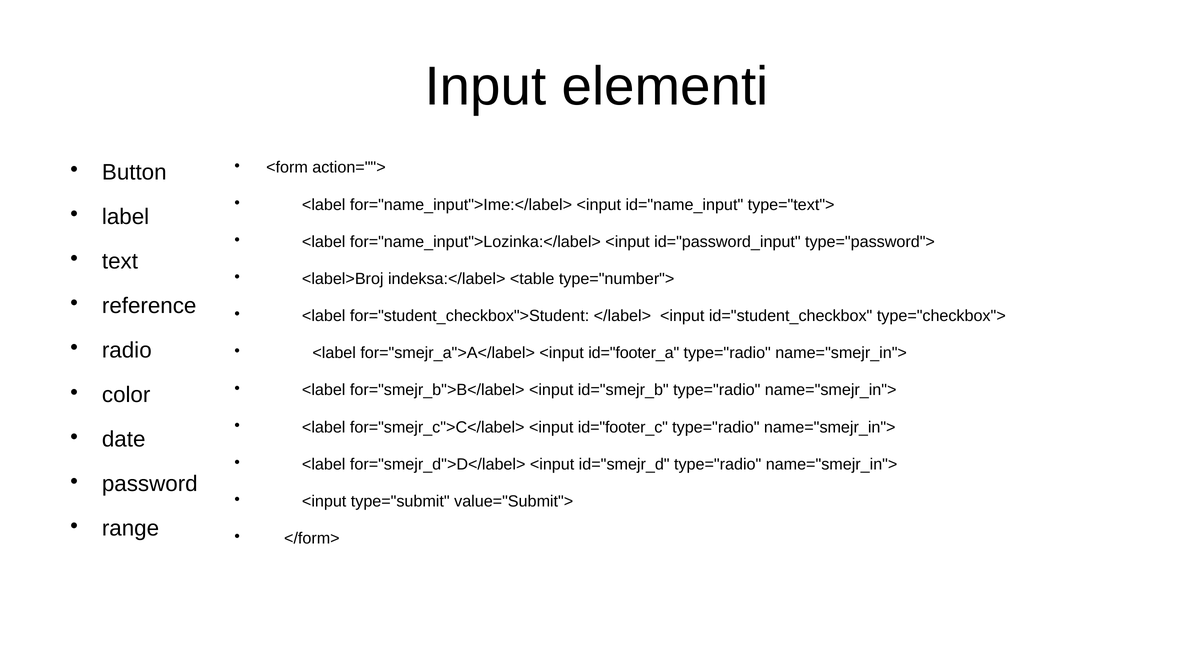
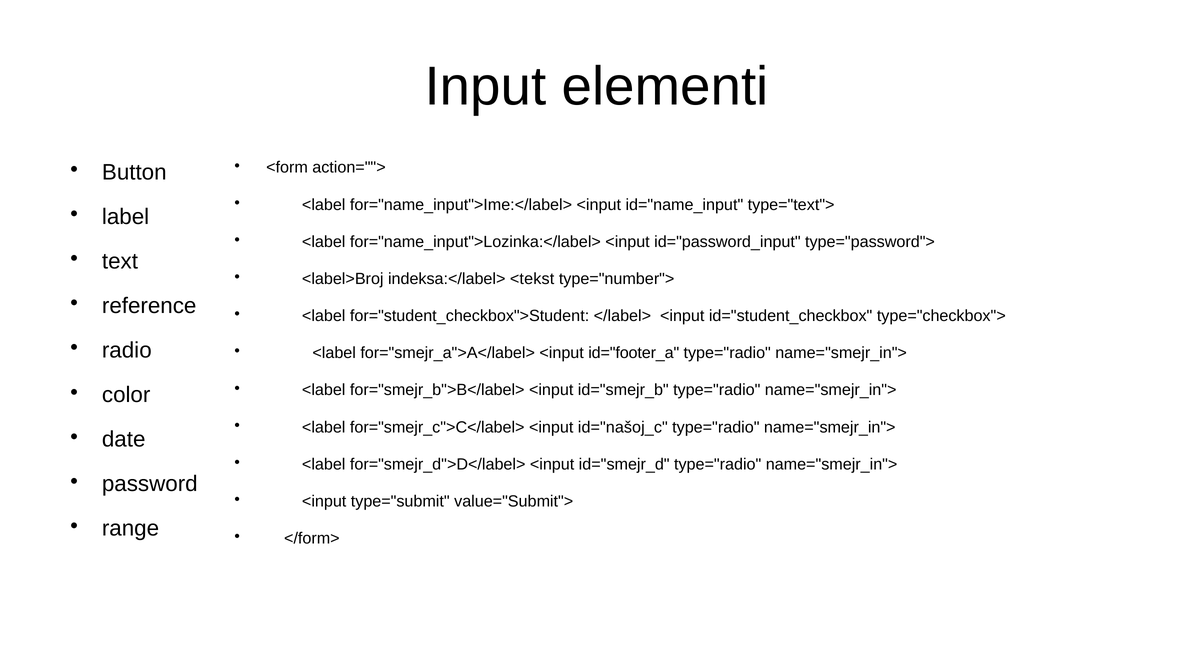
<table: <table -> <tekst (532, 279)
id="footer_c: id="footer_c -> id="našoj_c (623, 427)
